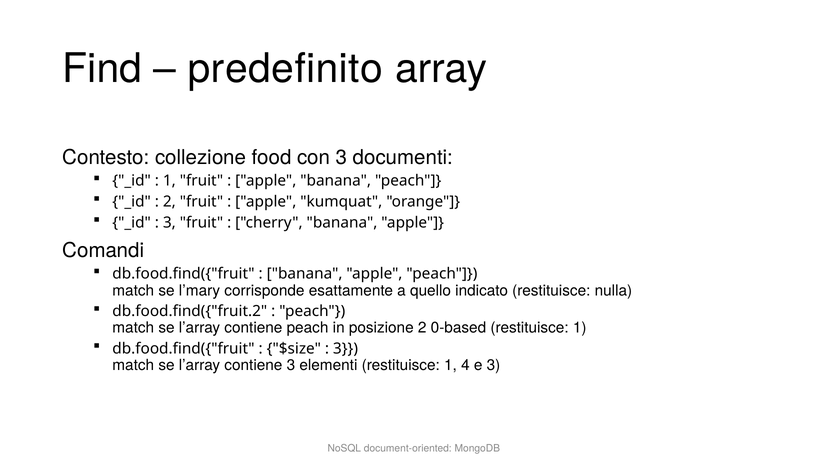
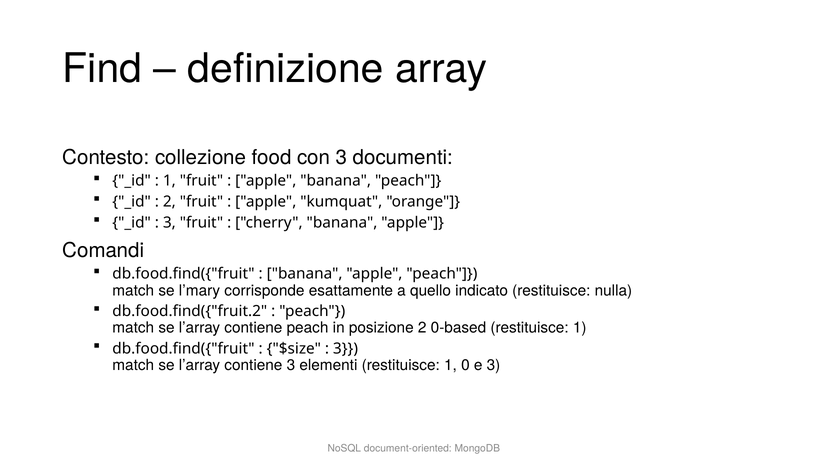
predefinito: predefinito -> definizione (286, 69)
4: 4 -> 0 (465, 366)
